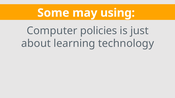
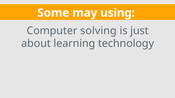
policies: policies -> solving (98, 31)
